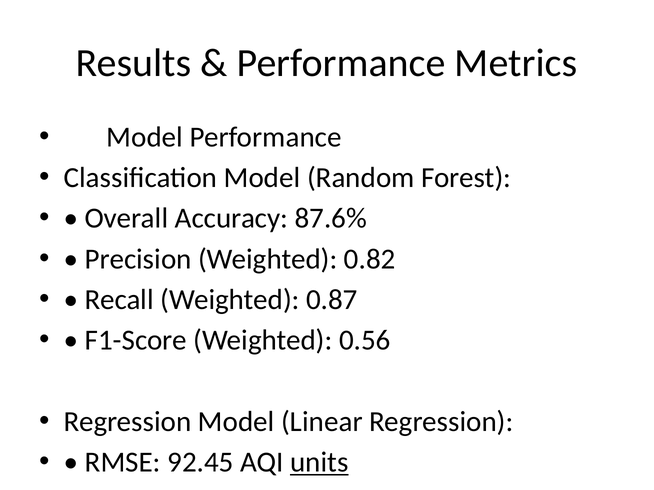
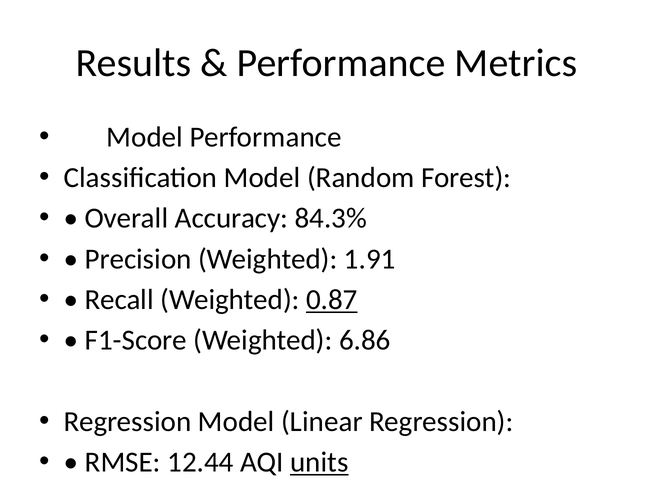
87.6%: 87.6% -> 84.3% (331, 219)
Weighted 0.82: 0.82 -> 1.91 (370, 259)
0.87 underline: none -> present (332, 300)
0.56: 0.56 -> 6.86 (365, 341)
92.45: 92.45 -> 12.44 (200, 463)
